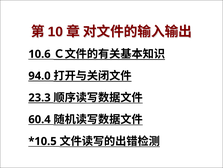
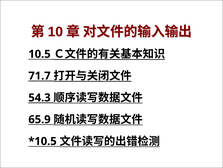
10.6: 10.6 -> 10.5 (39, 54)
94.0: 94.0 -> 71.7 (39, 76)
23.3: 23.3 -> 54.3 (39, 97)
60.4: 60.4 -> 65.9 (39, 119)
